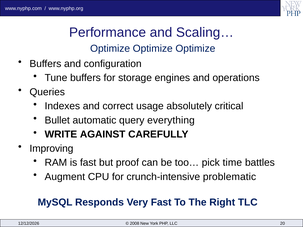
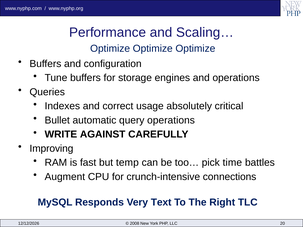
query everything: everything -> operations (171, 120)
proof: proof -> temp (127, 163)
problematic: problematic -> connections (230, 177)
Very Fast: Fast -> Text (161, 203)
